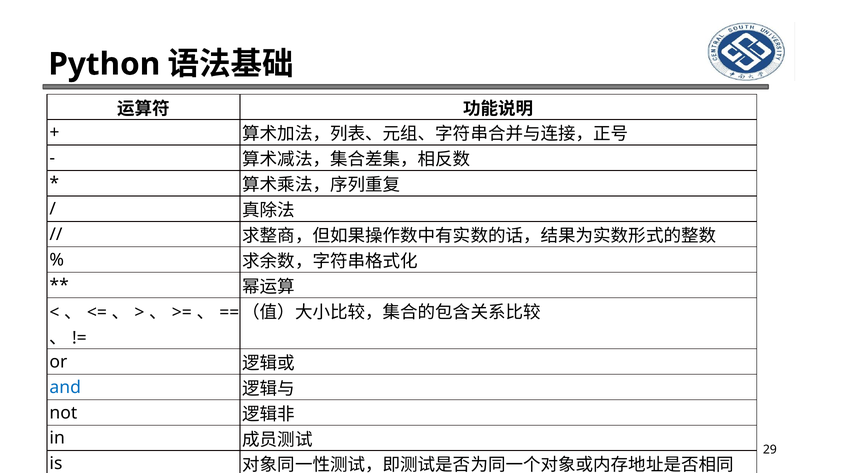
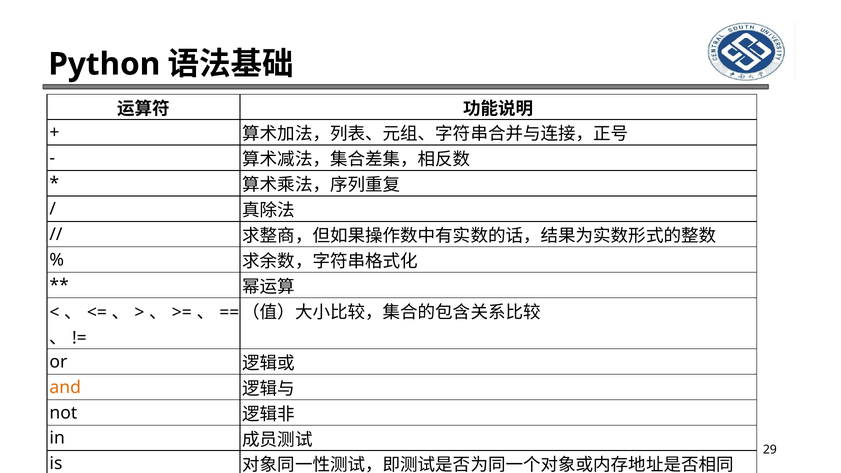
and colour: blue -> orange (65, 387)
